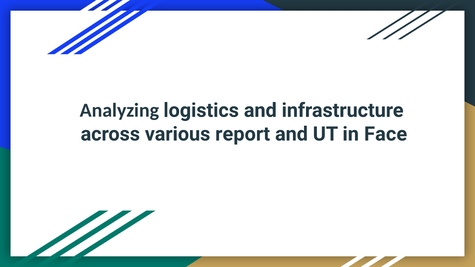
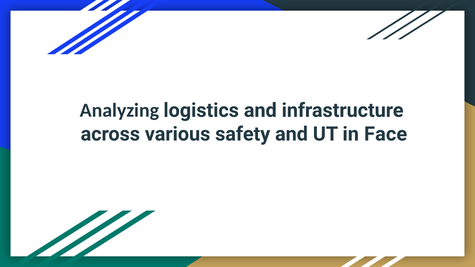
report: report -> safety (243, 134)
